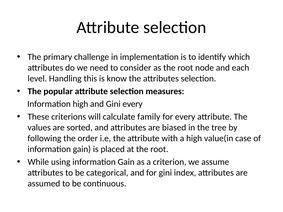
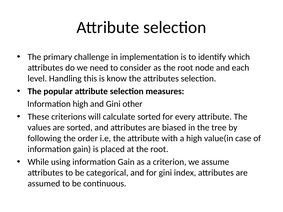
Gini every: every -> other (133, 104)
calculate family: family -> sorted (149, 117)
